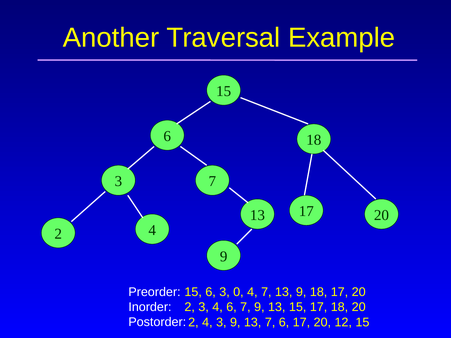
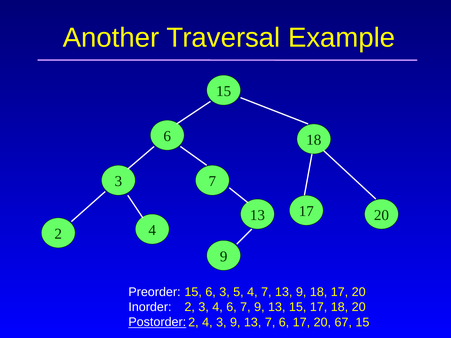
0: 0 -> 5 (238, 292)
Postorder underline: none -> present (157, 322)
12: 12 -> 67 (343, 323)
